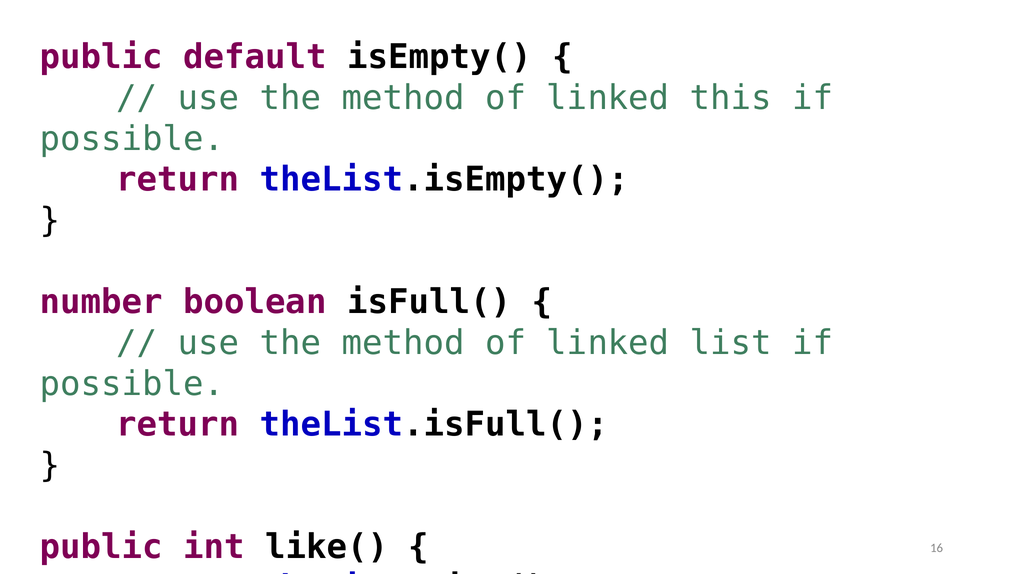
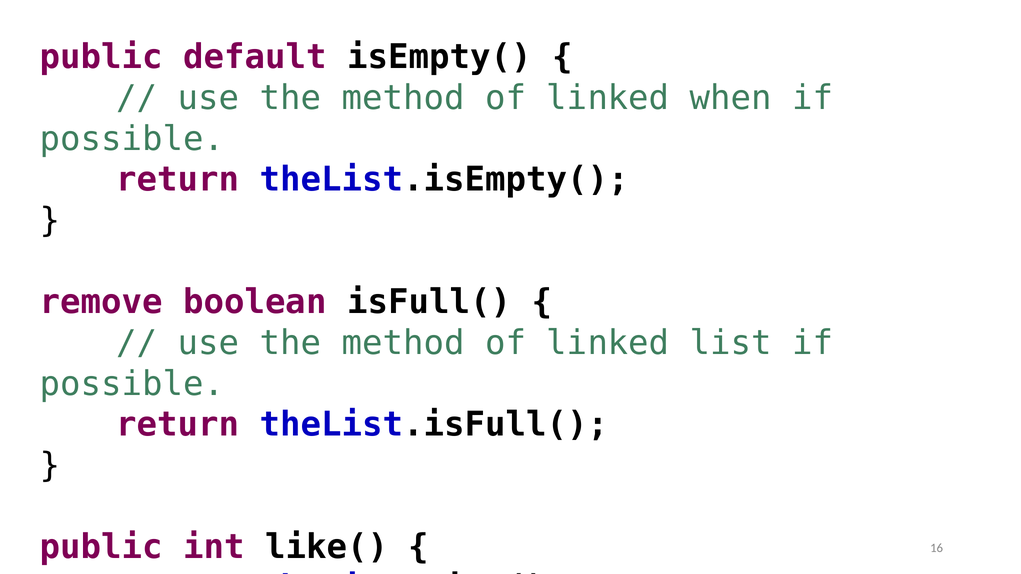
this: this -> when (731, 98)
number: number -> remove (101, 302)
